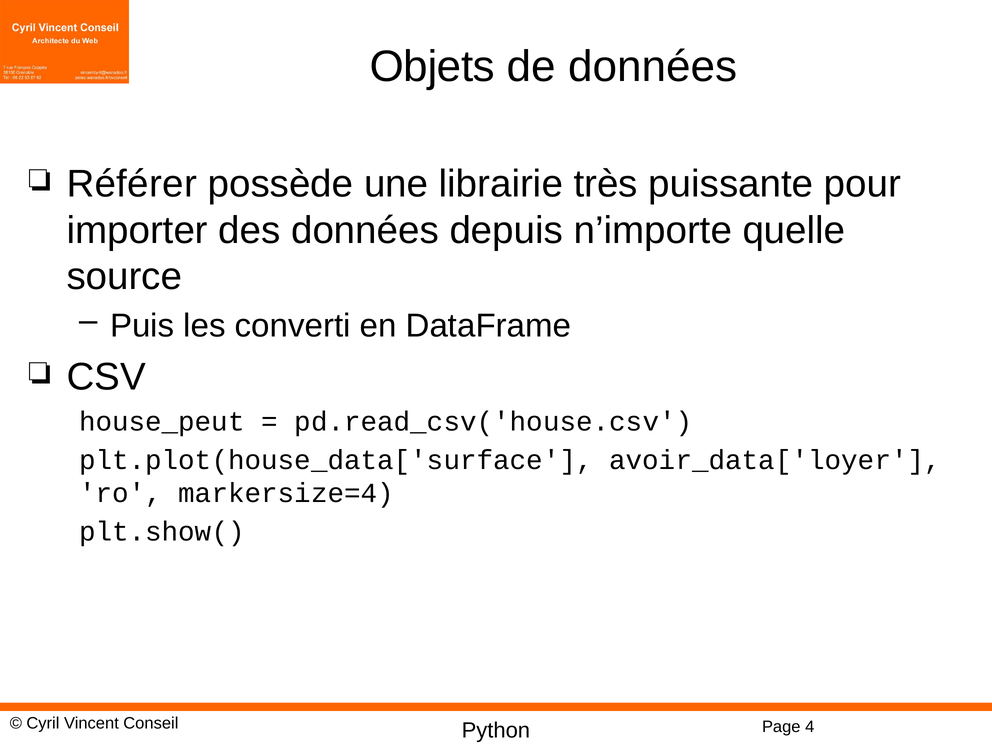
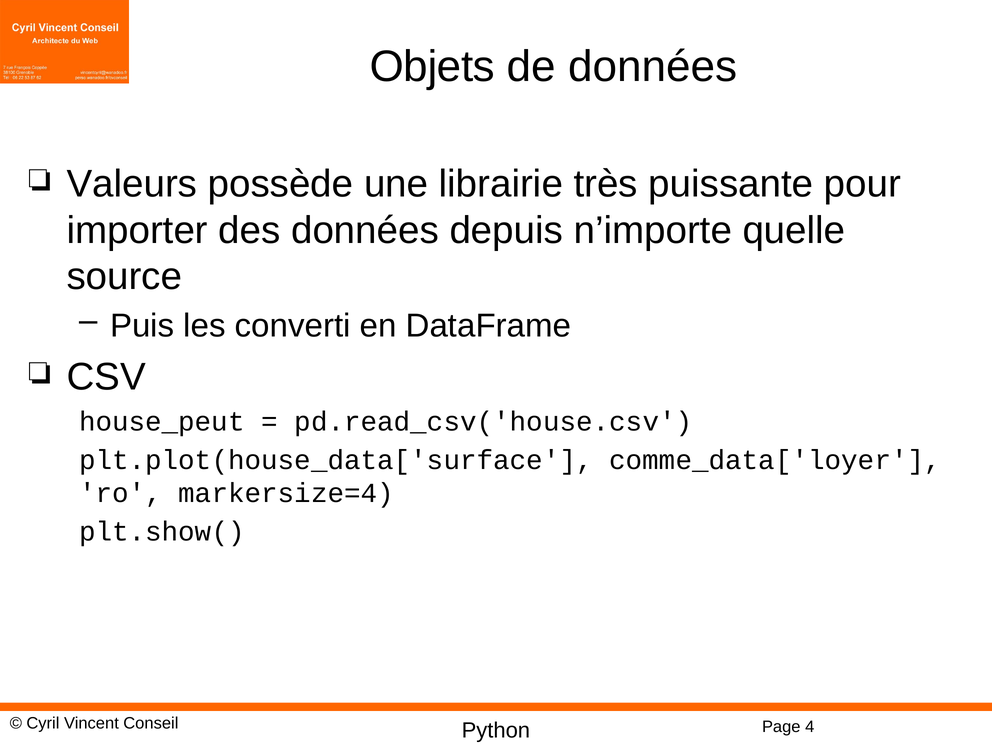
Référer: Référer -> Valeurs (132, 184)
avoir_data['loyer: avoir_data['loyer -> comme_data['loyer (775, 460)
